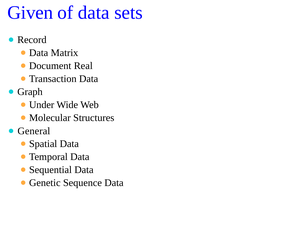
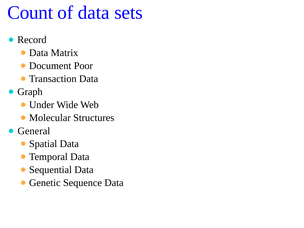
Given: Given -> Count (30, 13)
Real: Real -> Poor (83, 66)
